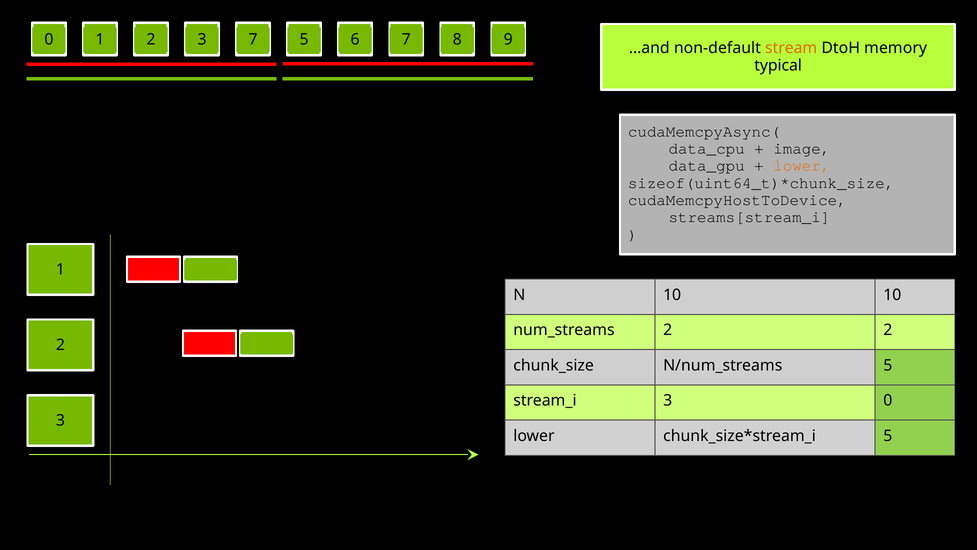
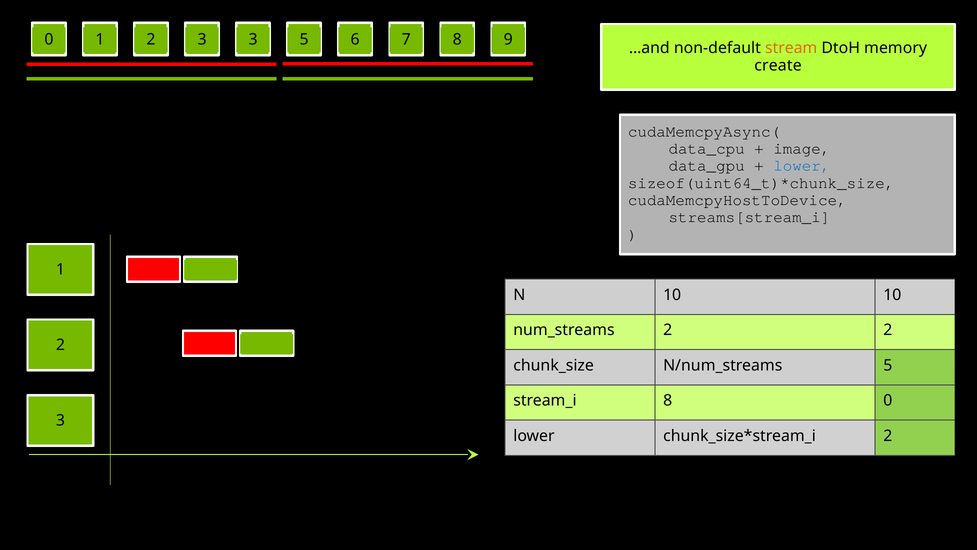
3 7: 7 -> 3 (253, 40)
typical: typical -> create (778, 65)
lower colour: orange -> blue (802, 166)
3: 3 -> 8 (668, 400)
5: 5 -> 2 (888, 436)
